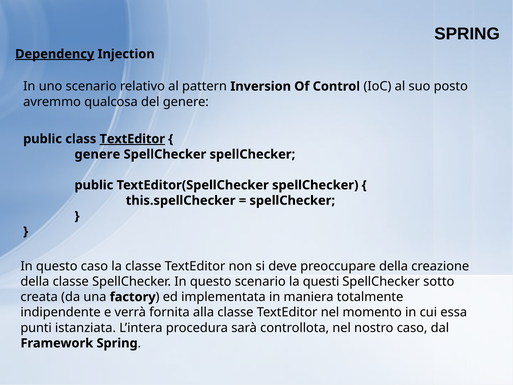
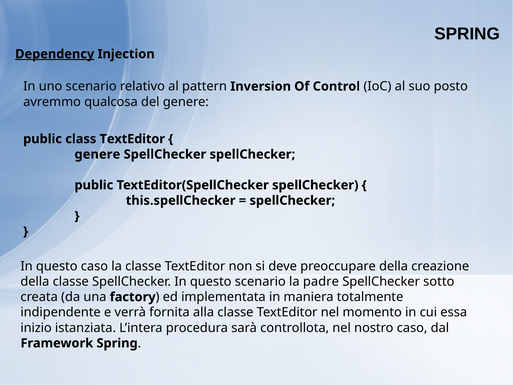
TextEditor underline: present -> none (132, 139)
questi: questi -> padre (321, 281)
punti: punti -> inizio (36, 328)
